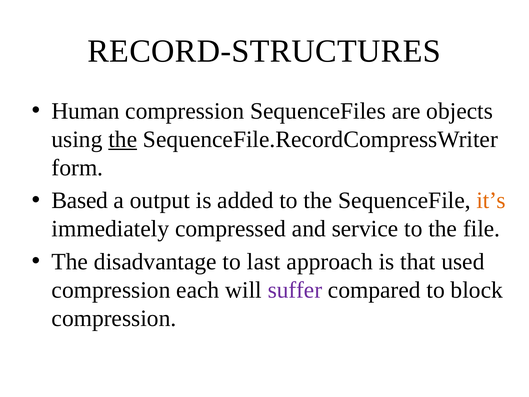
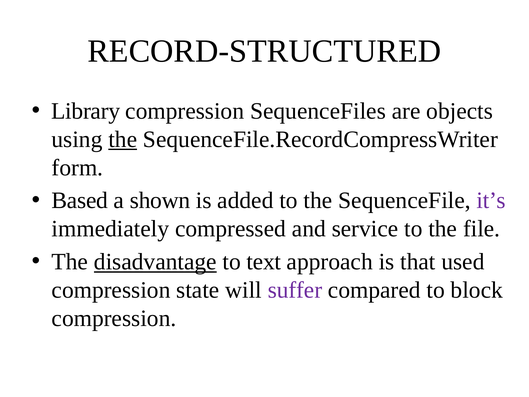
RECORD-STRUCTURES: RECORD-STRUCTURES -> RECORD-STRUCTURED (264, 51)
Human: Human -> Library (86, 111)
output: output -> shown (160, 200)
it’s colour: orange -> purple (491, 200)
disadvantage underline: none -> present (155, 262)
last: last -> text (264, 262)
each: each -> state (198, 290)
